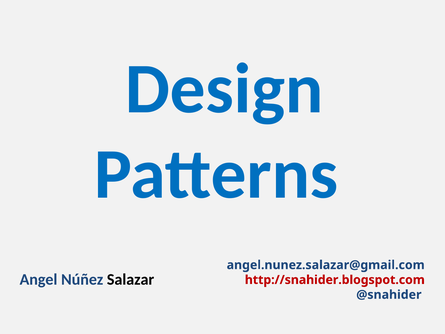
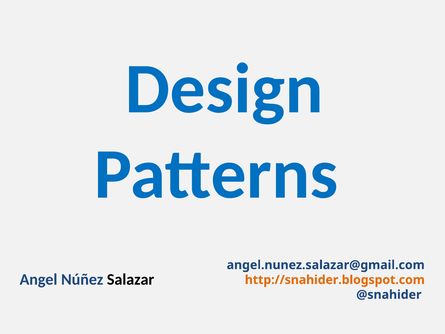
http://snahider.blogspot.com colour: red -> orange (335, 280)
